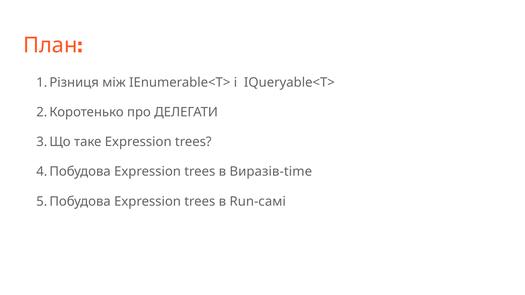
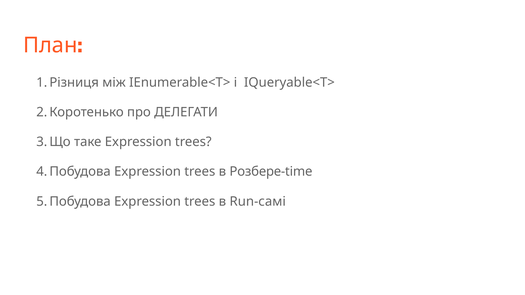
Виразів-time: Виразів-time -> Розбере-time (271, 172)
